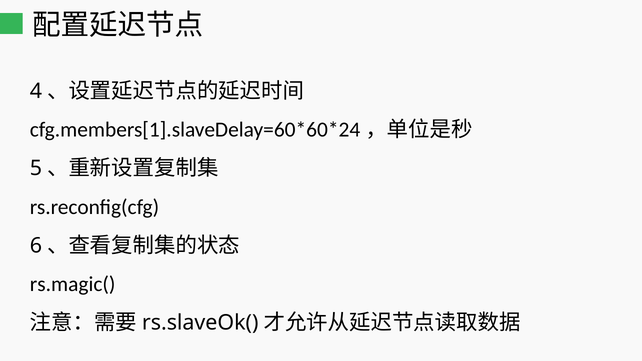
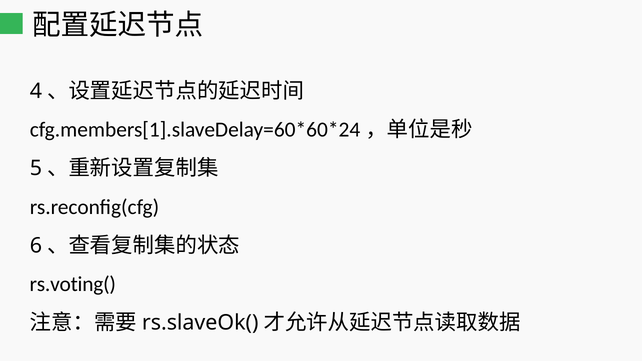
rs.magic(: rs.magic( -> rs.voting( (73, 284)
